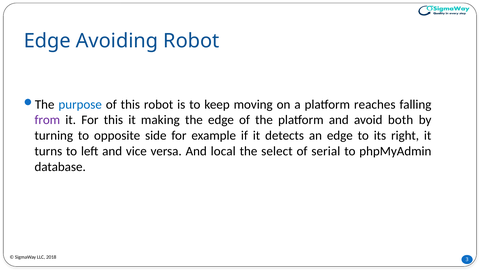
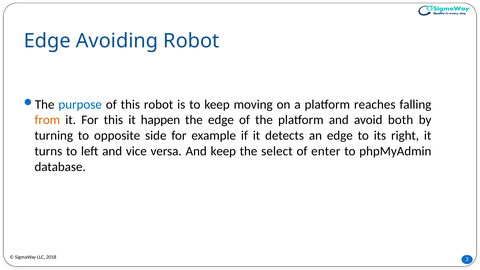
from colour: purple -> orange (47, 120)
making: making -> happen (160, 120)
And local: local -> keep (223, 151)
serial: serial -> enter (326, 151)
